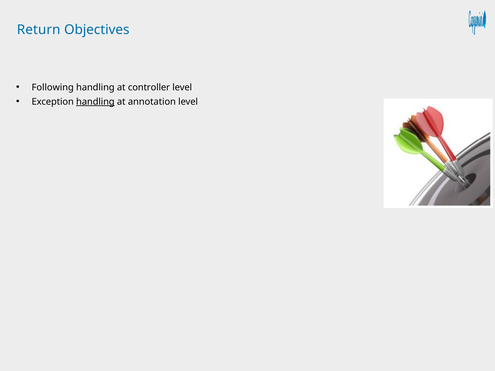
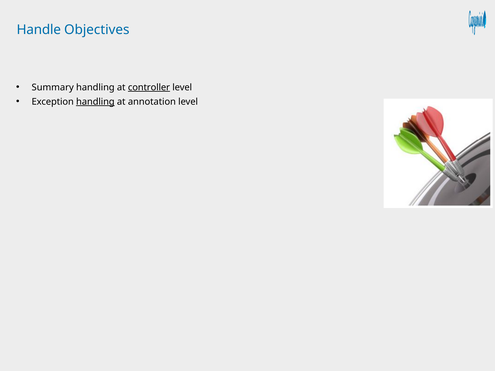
Return: Return -> Handle (39, 30)
Following: Following -> Summary (53, 87)
controller underline: none -> present (149, 87)
